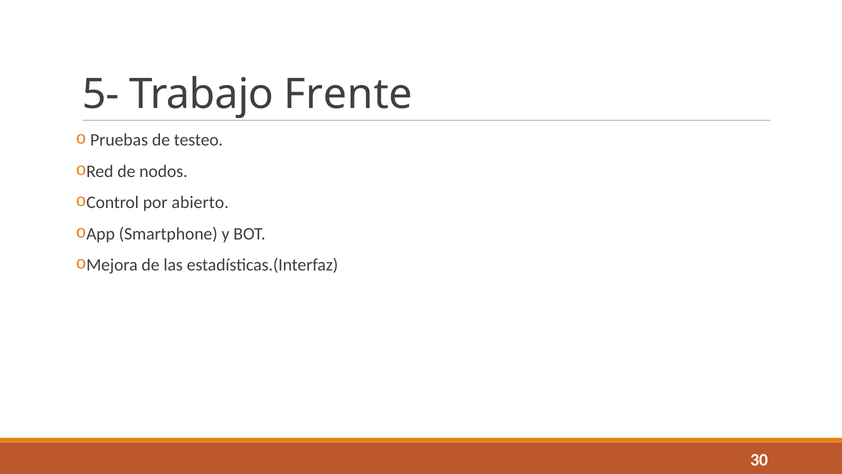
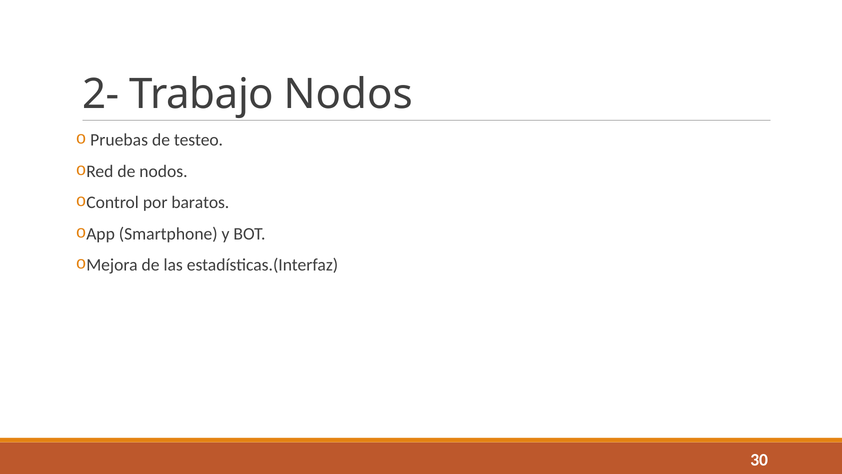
5-: 5- -> 2- (101, 94)
Trabajo Frente: Frente -> Nodos (348, 94)
abierto: abierto -> baratos (200, 202)
